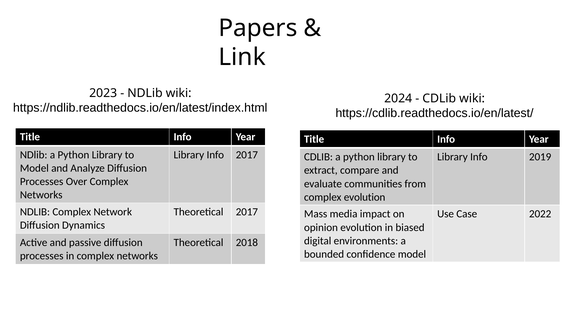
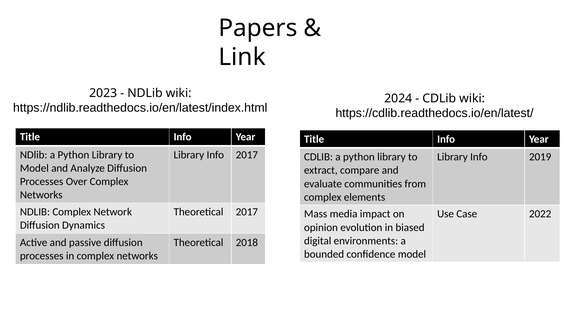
complex evolution: evolution -> elements (365, 197)
